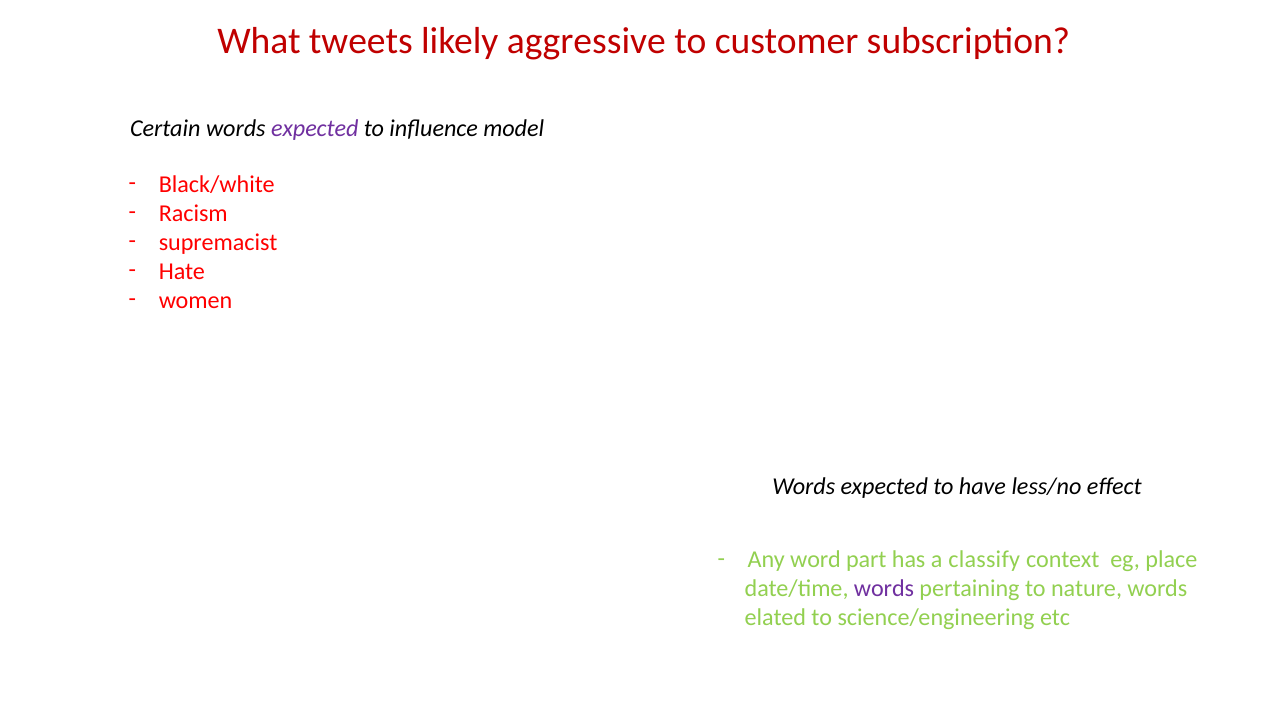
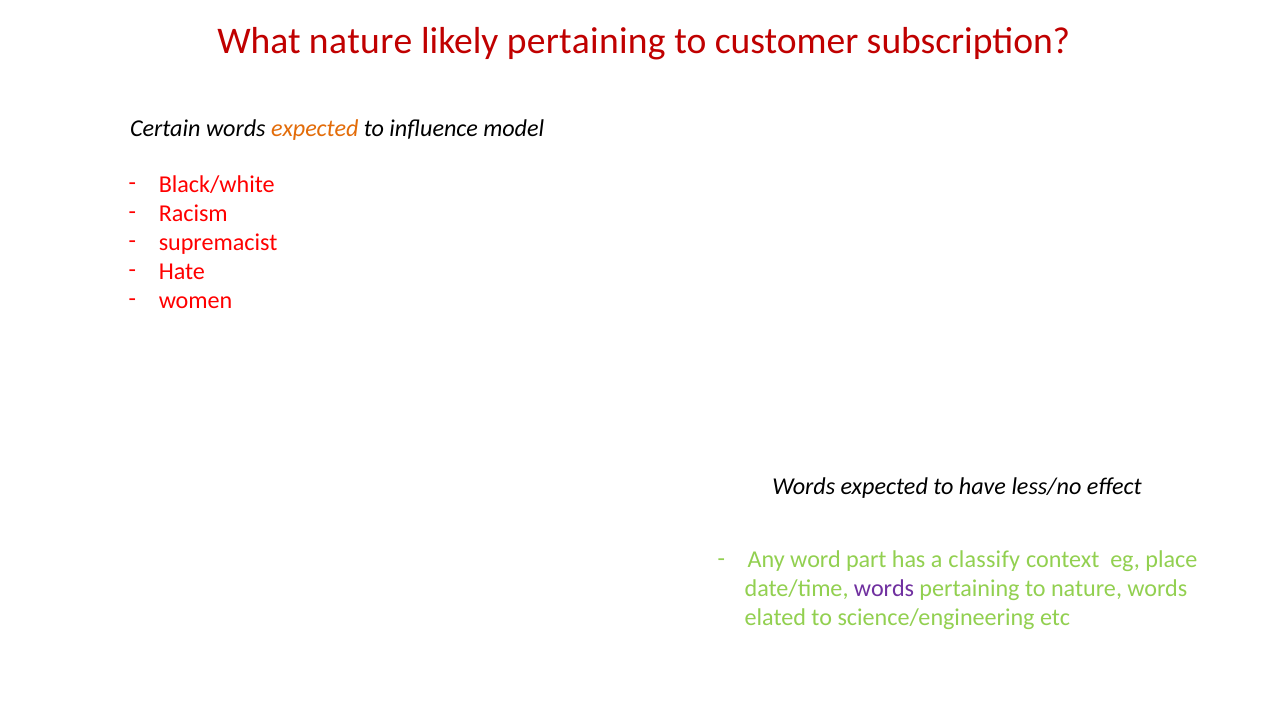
What tweets: tweets -> nature (361, 41)
likely aggressive: aggressive -> pertaining (586, 41)
expected colour: purple -> orange (315, 129)
